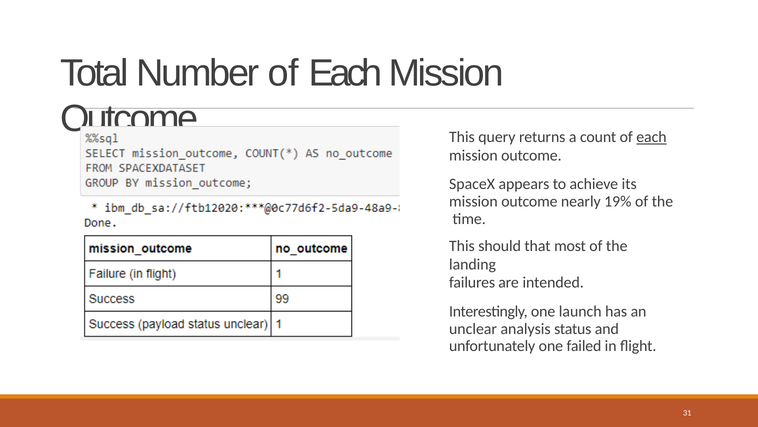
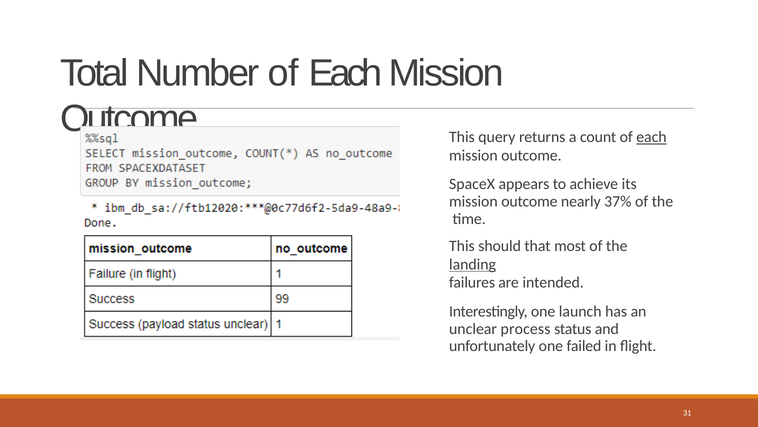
19%: 19% -> 37% (618, 201)
landing underline: none -> present (473, 264)
analysis: analysis -> process (526, 328)
